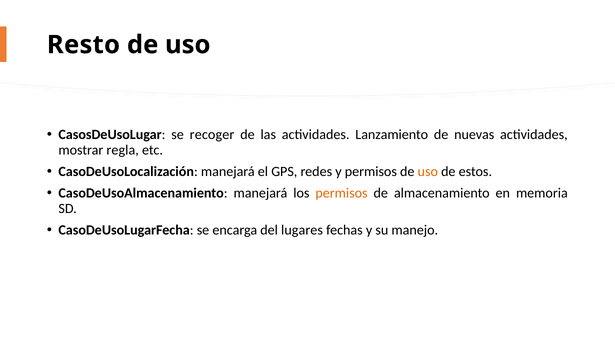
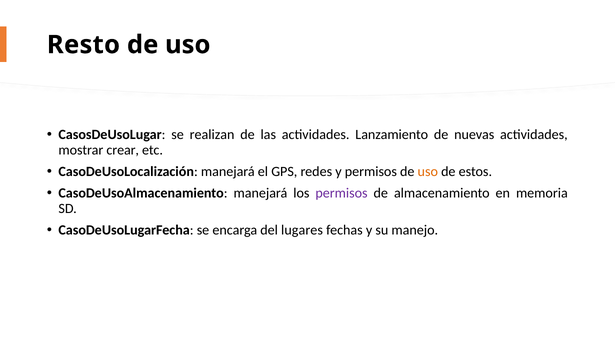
recoger: recoger -> realizan (212, 135)
regla: regla -> crear (123, 150)
permisos colour: orange -> purple (342, 193)
